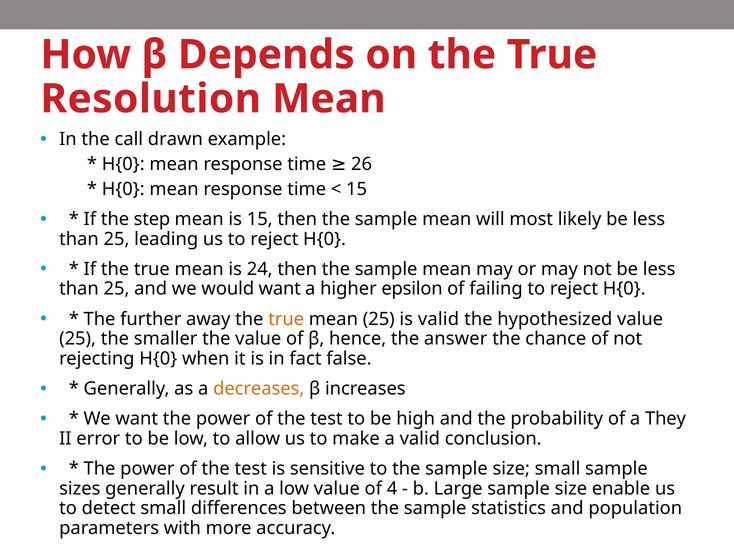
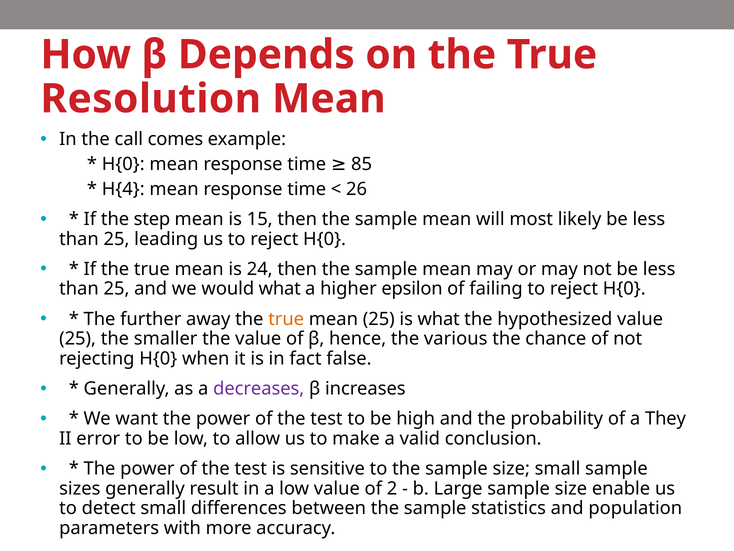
drawn: drawn -> comes (175, 139)
26: 26 -> 85 (362, 164)
H{0: H{0 -> H{4 (123, 189)
15: 15 -> 26 (357, 189)
would want: want -> what (280, 289)
is valid: valid -> what (439, 319)
answer: answer -> various (456, 338)
decreases colour: orange -> purple (259, 388)
4: 4 -> 2 (392, 488)
